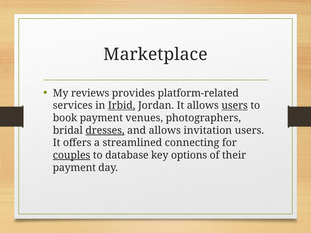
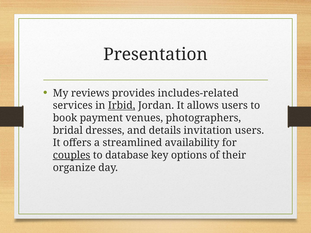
Marketplace: Marketplace -> Presentation (156, 55)
platform-related: platform-related -> includes-related (198, 93)
users underline: present -> none (235, 106)
dresses underline: present -> none (105, 131)
and allows: allows -> details (165, 131)
connecting: connecting -> availability (192, 143)
payment: payment -> organize (74, 168)
